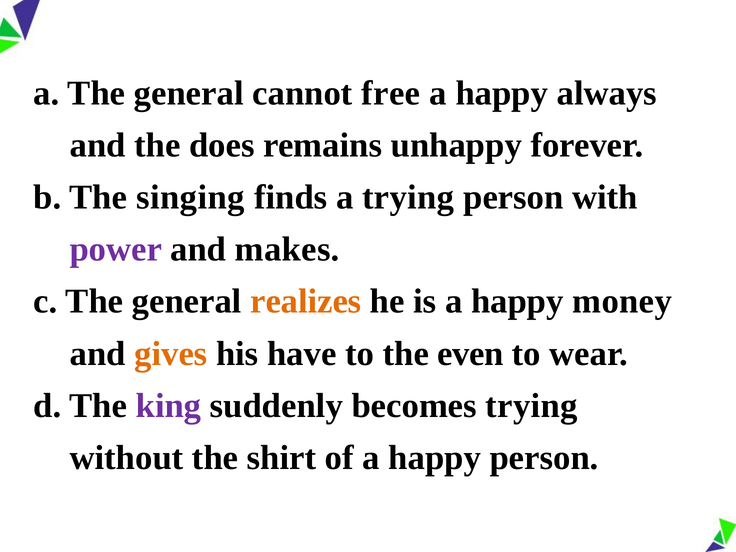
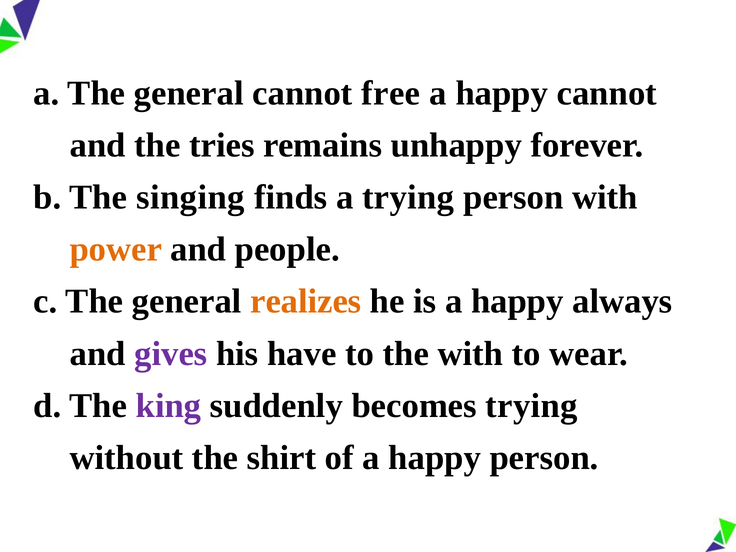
happy always: always -> cannot (607, 93)
does: does -> tries (222, 145)
power colour: purple -> orange (116, 249)
makes: makes -> people (287, 249)
money: money -> always (622, 301)
gives colour: orange -> purple (171, 354)
the even: even -> with (470, 354)
